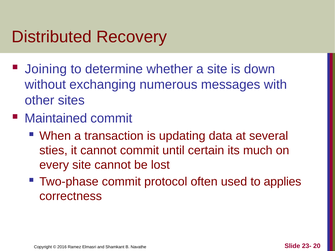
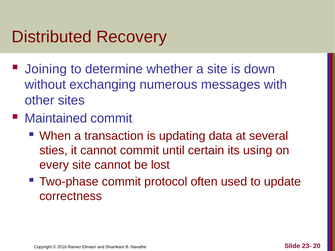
much: much -> using (258, 151)
applies: applies -> update (282, 182)
